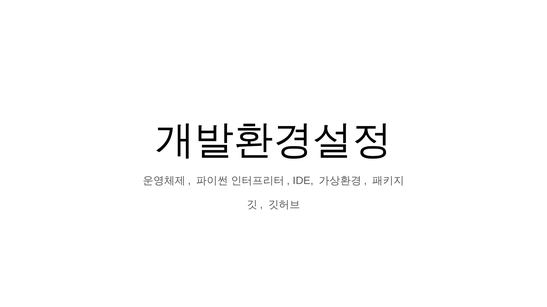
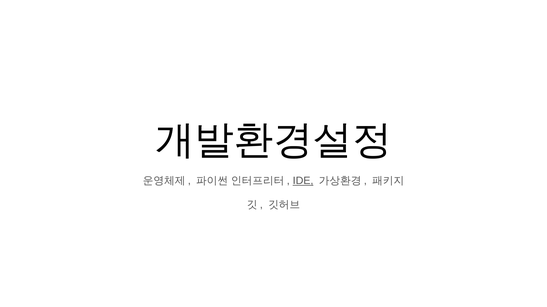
IDE underline: none -> present (303, 181)
